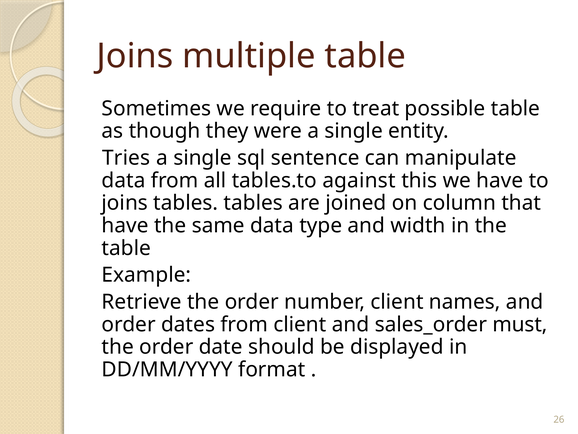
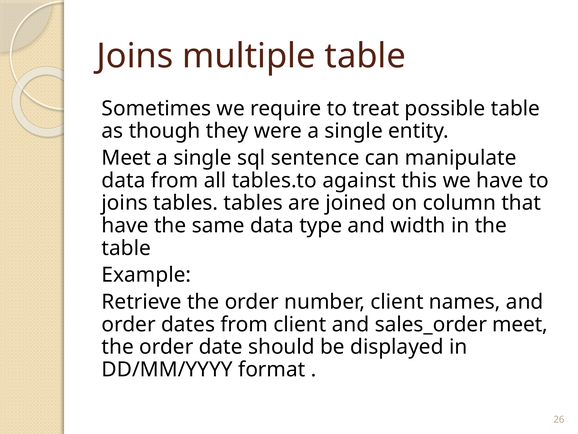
Tries: Tries -> Meet (126, 158)
sales_order must: must -> meet (520, 324)
